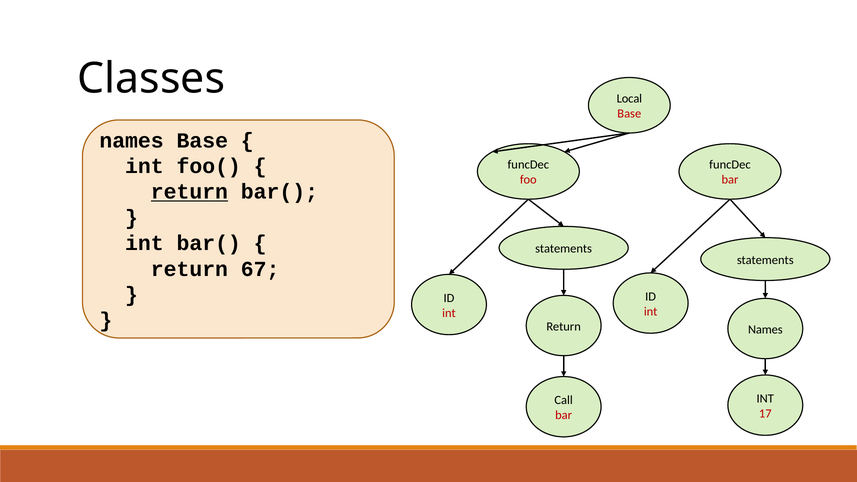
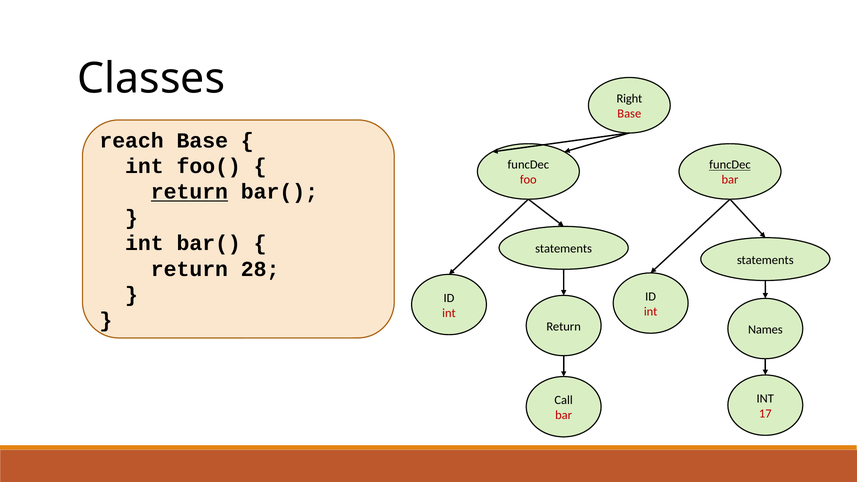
Local: Local -> Right (629, 99)
names: names -> reach (132, 140)
funcDec underline: none -> present (730, 165)
67: 67 -> 28 (260, 269)
